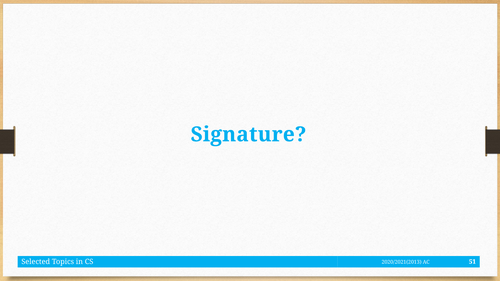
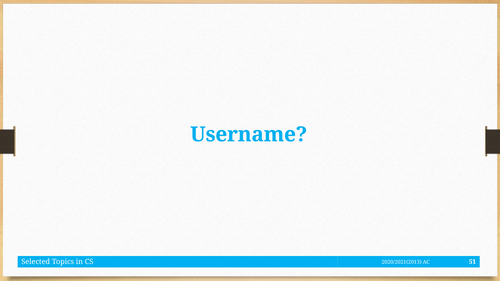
Signature: Signature -> Username (249, 135)
